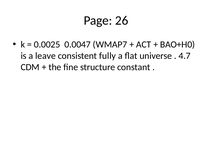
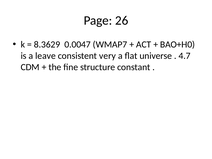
0.0025: 0.0025 -> 8.3629 (47, 44)
fully: fully -> very (107, 56)
